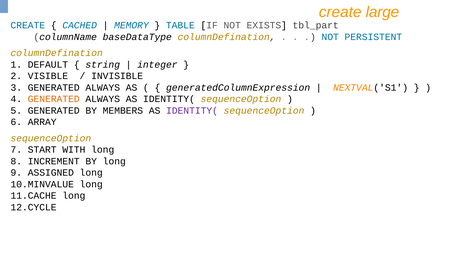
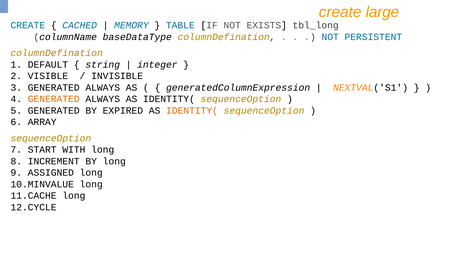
tbl_part: tbl_part -> tbl_long (316, 25)
MEMBERS: MEMBERS -> EXPIRED (123, 110)
IDENTITY( colour: purple -> orange (192, 110)
